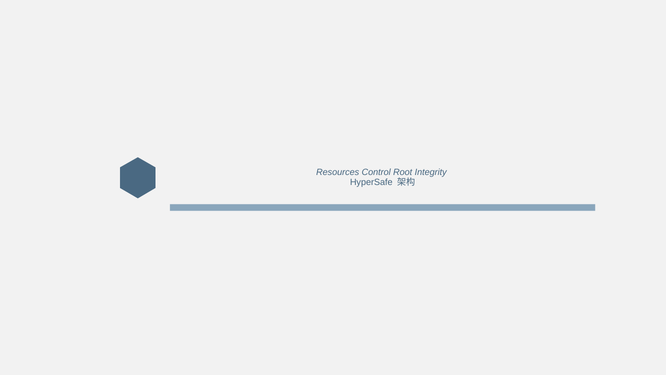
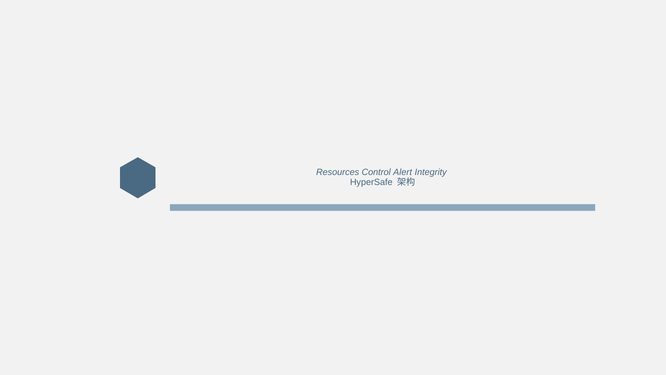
Root: Root -> Alert (403, 172)
